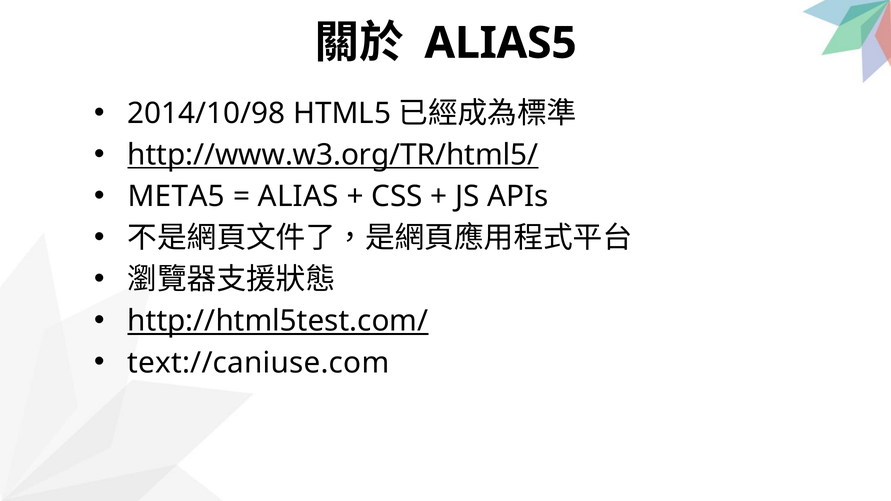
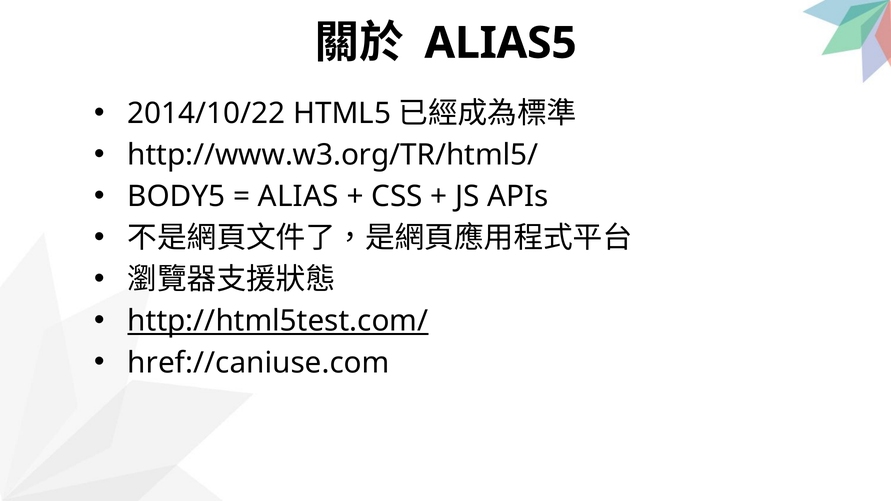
2014/10/98: 2014/10/98 -> 2014/10/22 (206, 113)
http://www.w3.org/TR/html5/ underline: present -> none (333, 155)
META5: META5 -> BODY5 (176, 197)
text://caniuse.com: text://caniuse.com -> href://caniuse.com (259, 363)
